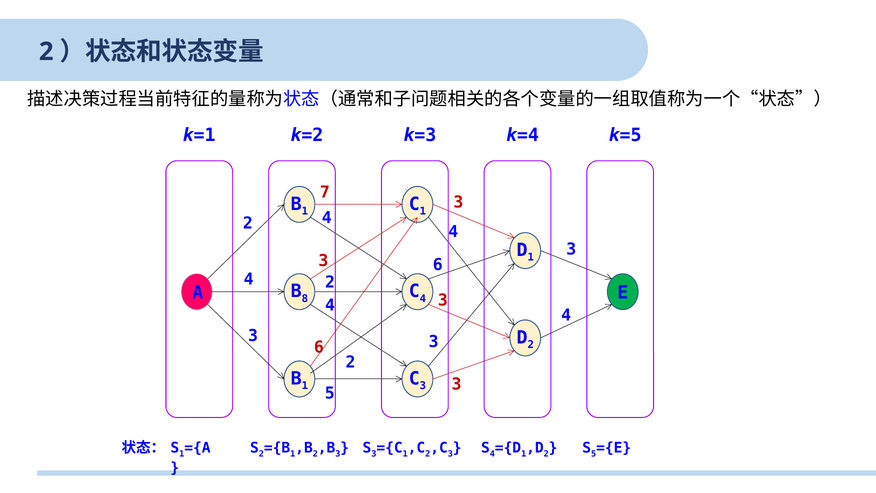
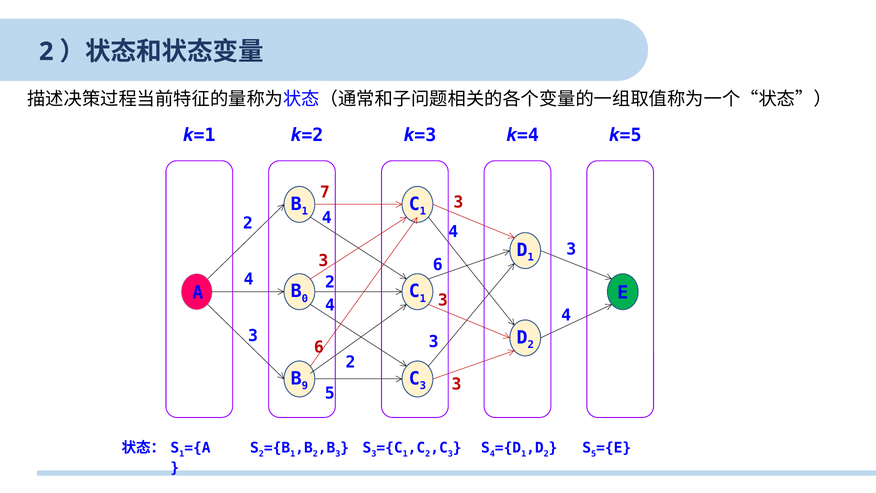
8: 8 -> 0 (305, 298)
4: 4 -> 1 (423, 298)
1: 1 -> 9 (305, 386)
